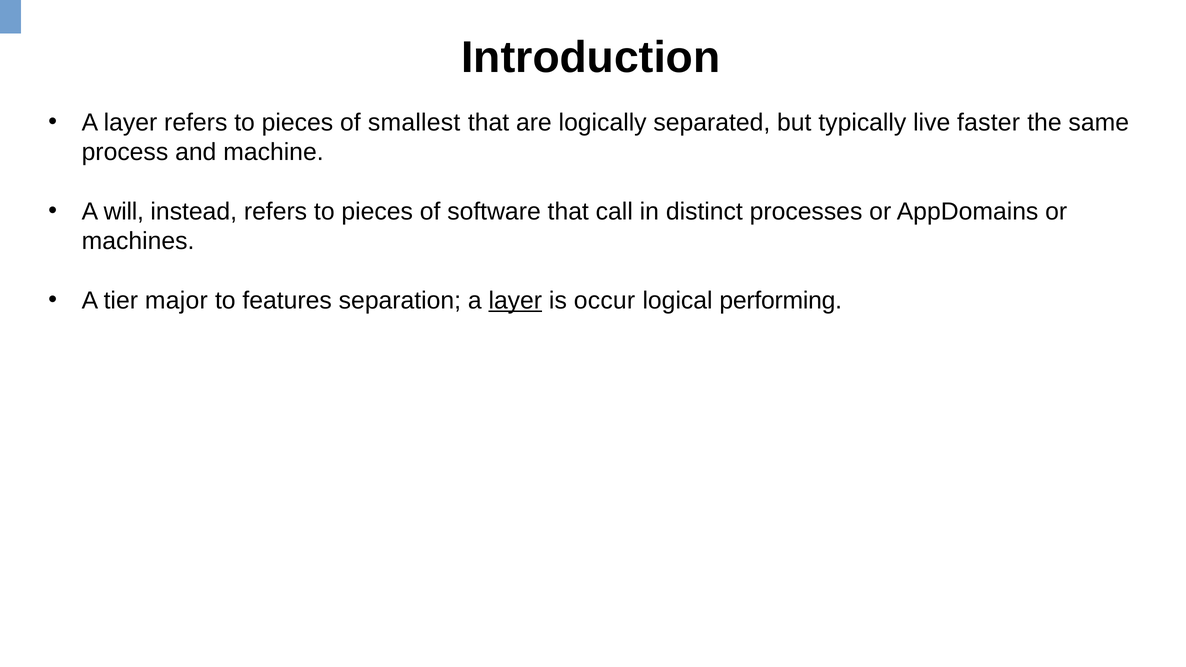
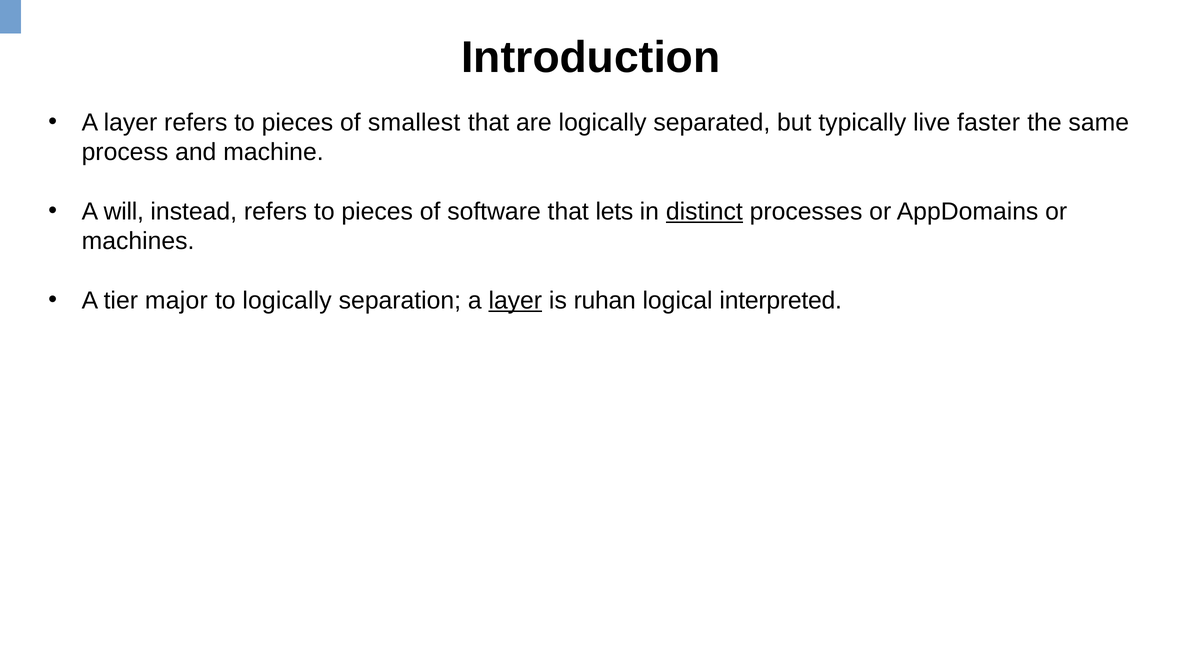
call: call -> lets (614, 212)
distinct underline: none -> present (704, 212)
to features: features -> logically (287, 301)
occur: occur -> ruhan (605, 301)
performing: performing -> interpreted (781, 301)
